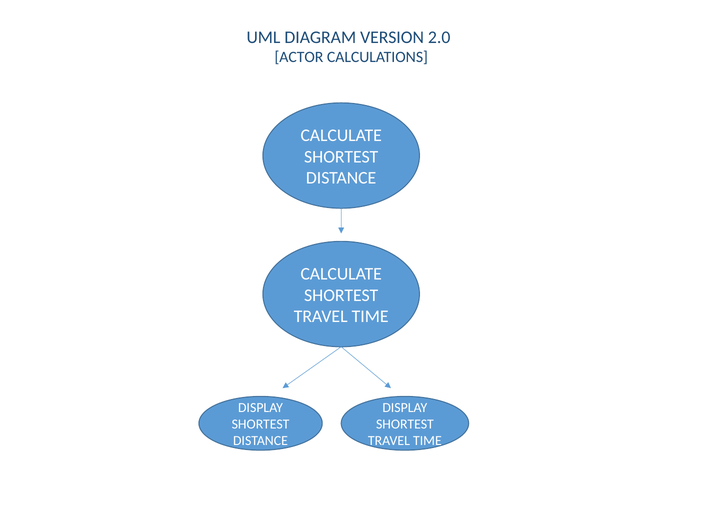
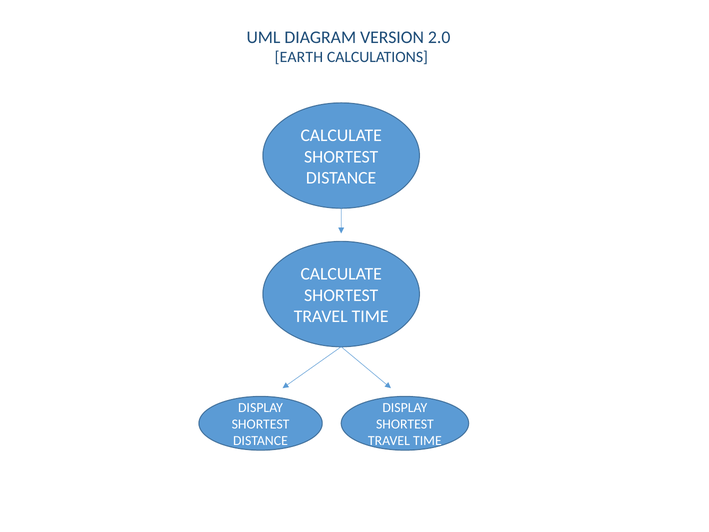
ACTOR: ACTOR -> EARTH (299, 57)
